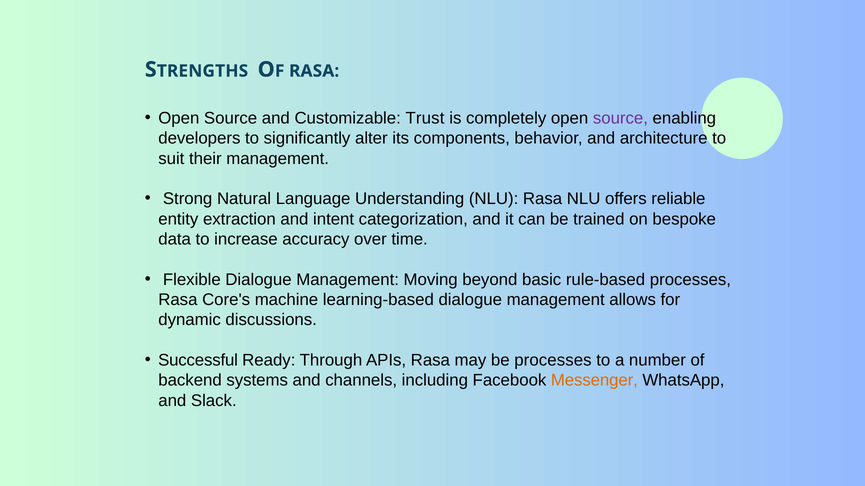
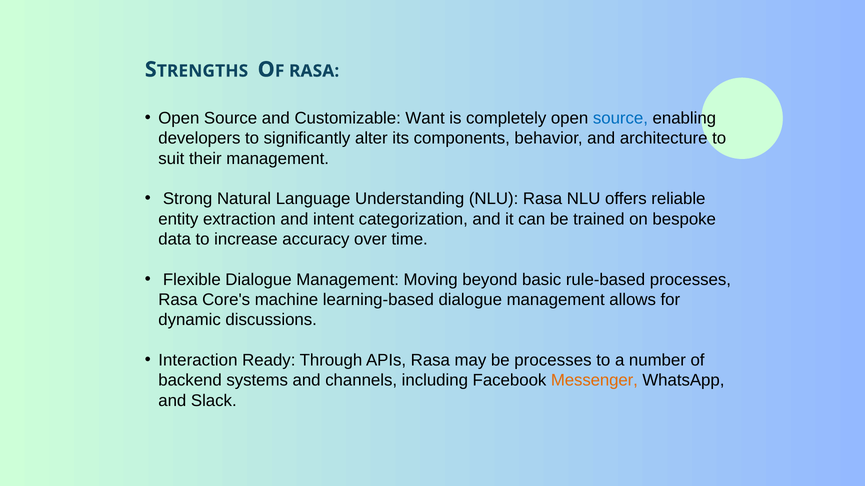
Trust: Trust -> Want (425, 118)
source colour: purple -> blue (620, 118)
Successful: Successful -> Interaction (198, 361)
